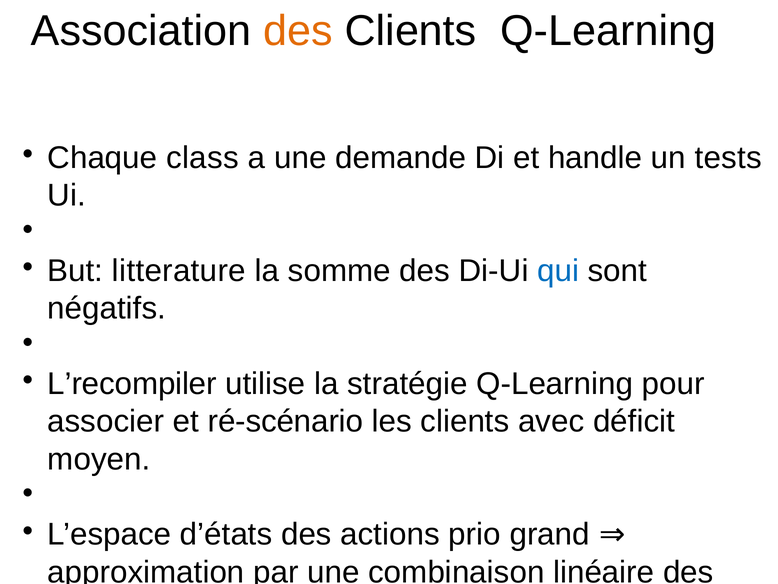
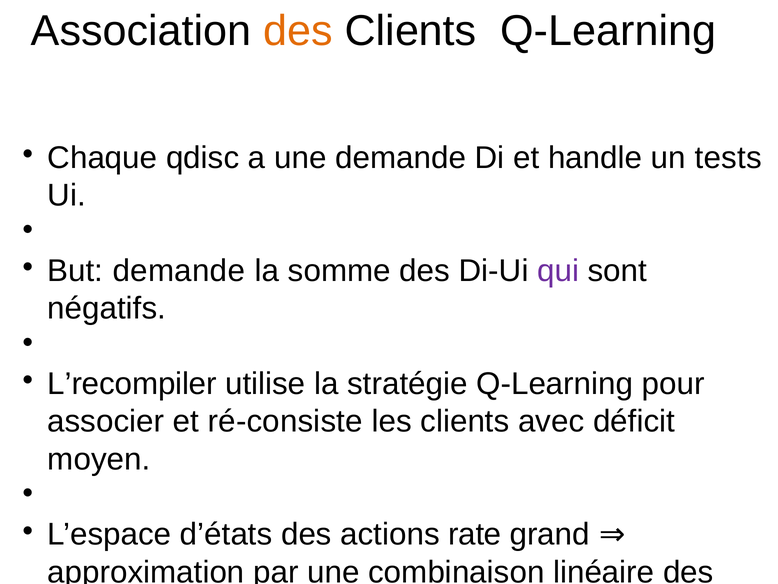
class: class -> qdisc (203, 158)
But litterature: litterature -> demande (179, 270)
qui colour: blue -> purple (558, 270)
ré-scénario: ré-scénario -> ré-consiste (285, 421)
prio: prio -> rate (475, 534)
